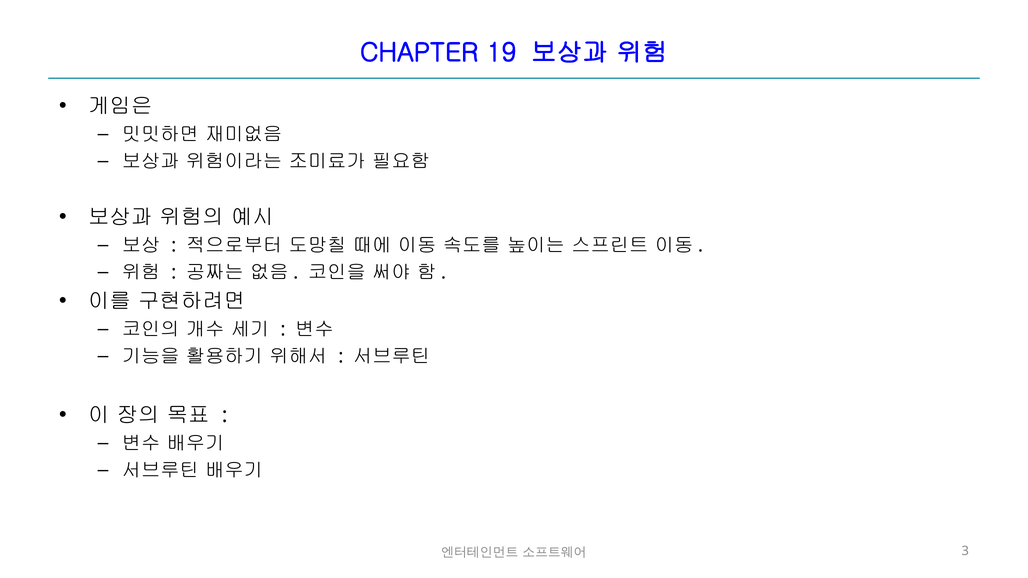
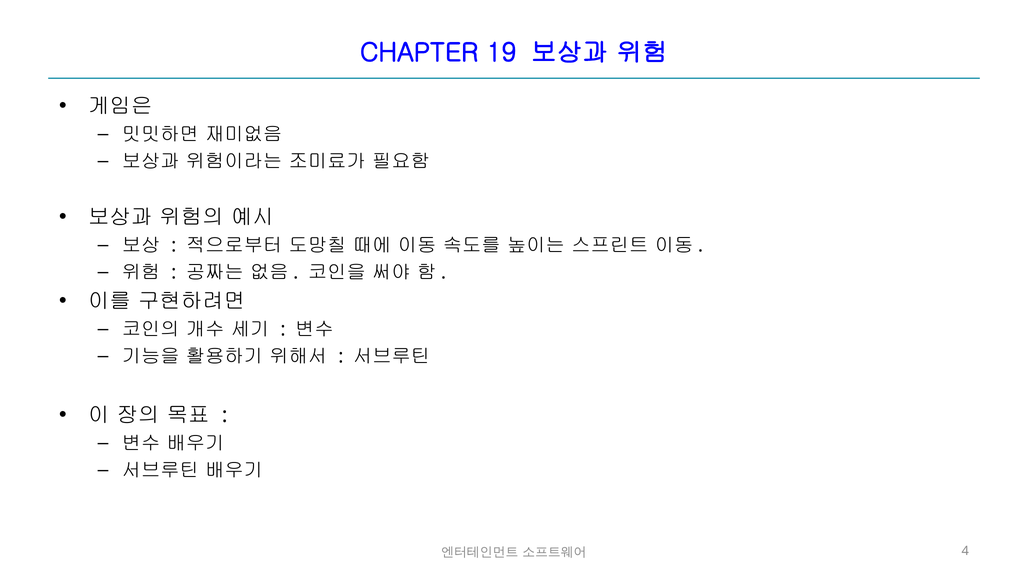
3: 3 -> 4 (965, 551)
